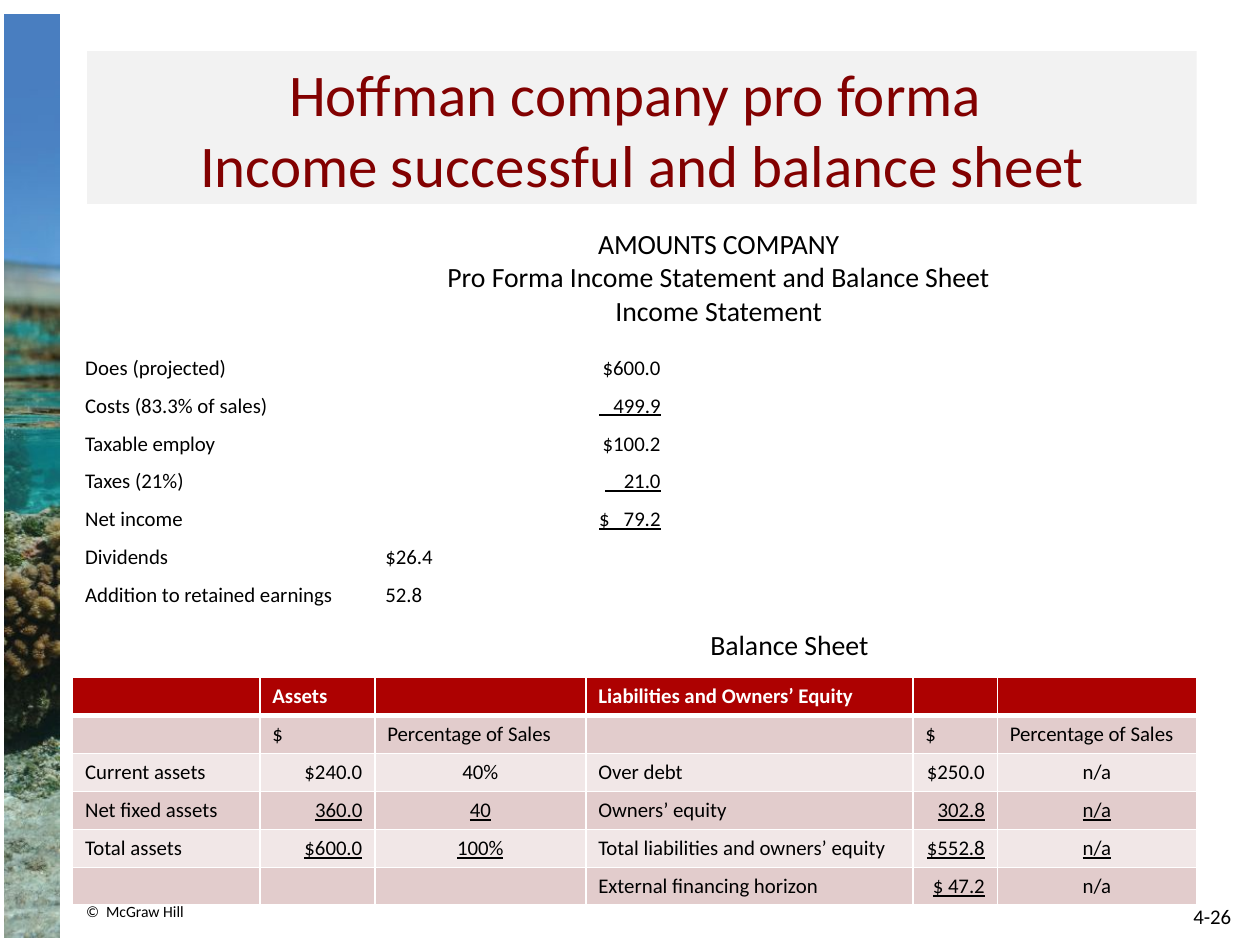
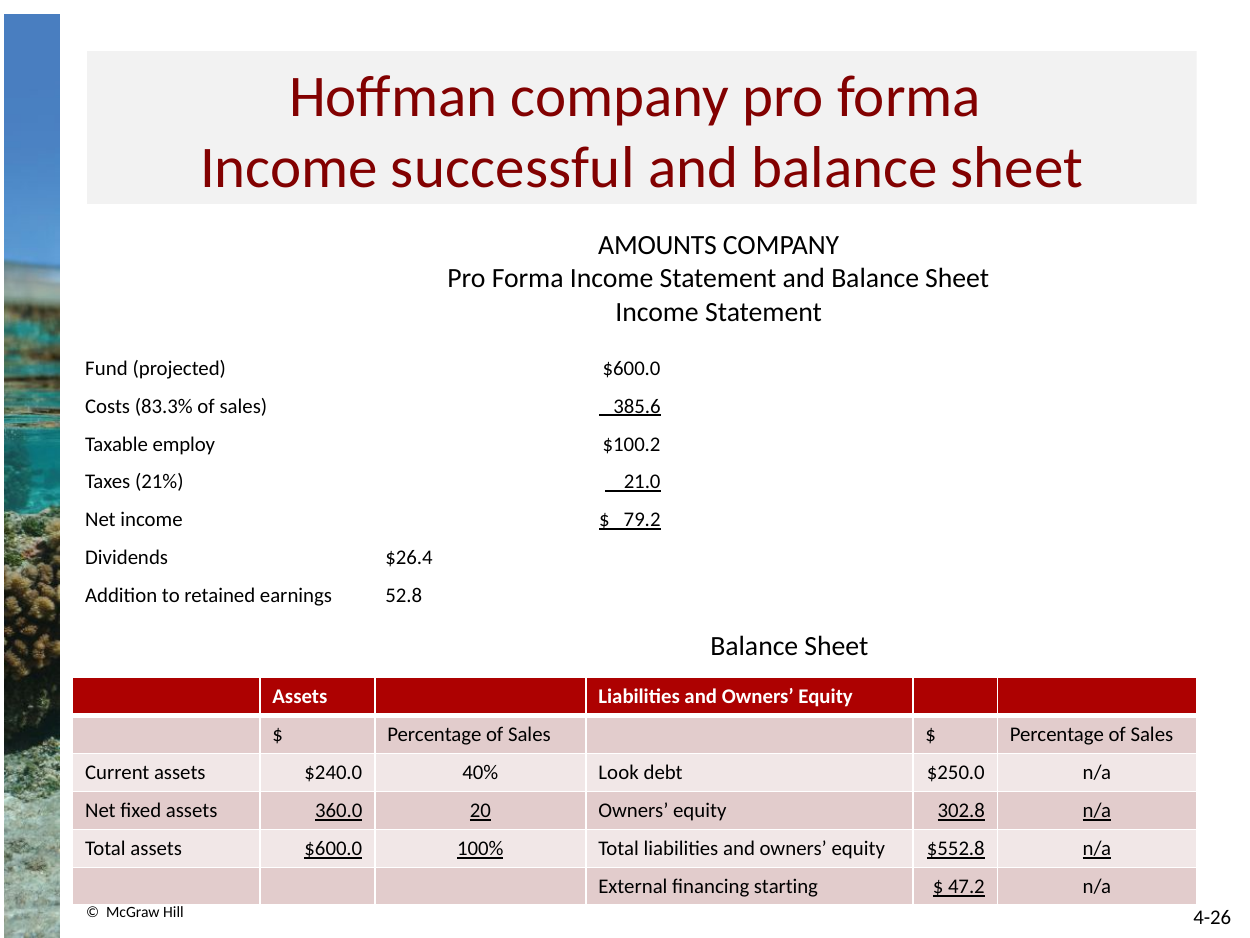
Does: Does -> Fund (106, 368)
499.9: 499.9 -> 385.6 (637, 406)
Over: Over -> Look (619, 772)
40: 40 -> 20 (480, 810)
horizon: horizon -> starting (786, 886)
